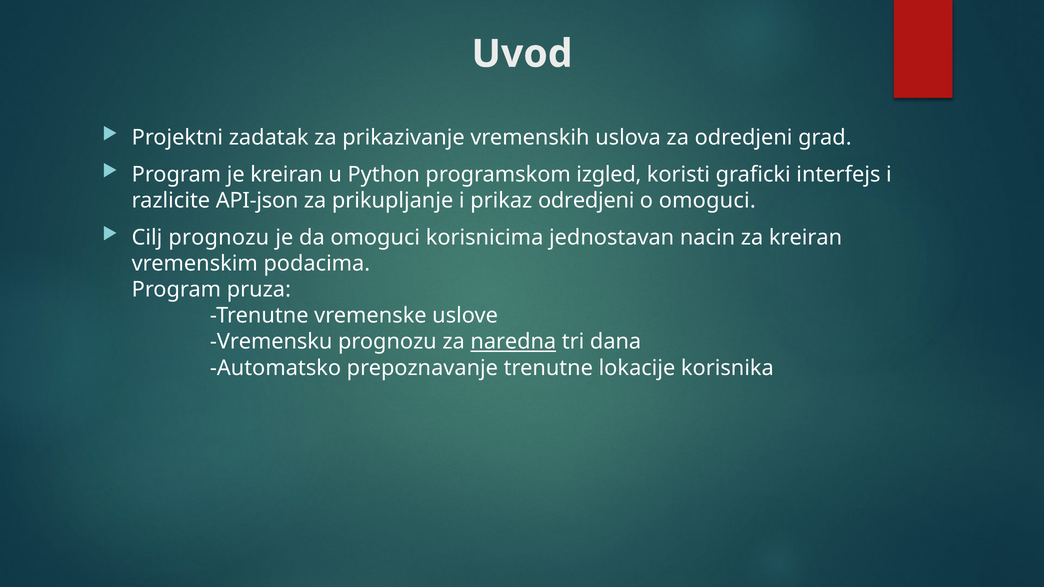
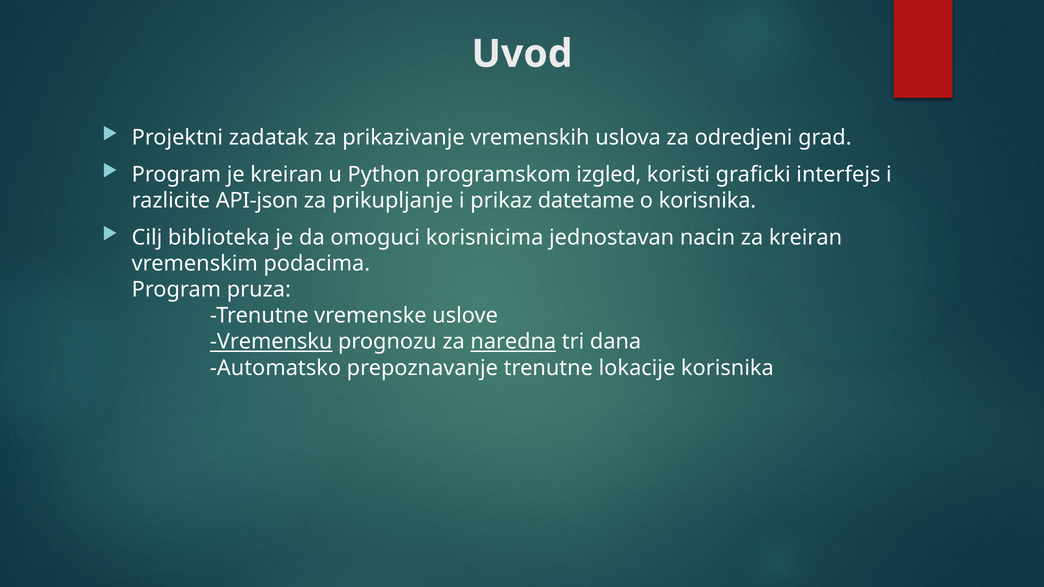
prikaz odredjeni: odredjeni -> datetame (586, 201)
o omoguci: omoguci -> korisnika (707, 201)
Cilj prognozu: prognozu -> biblioteka (219, 238)
Vremensku underline: none -> present (271, 342)
